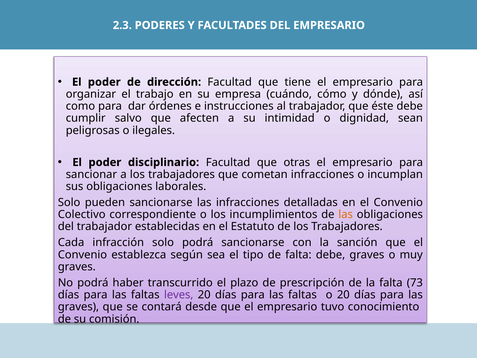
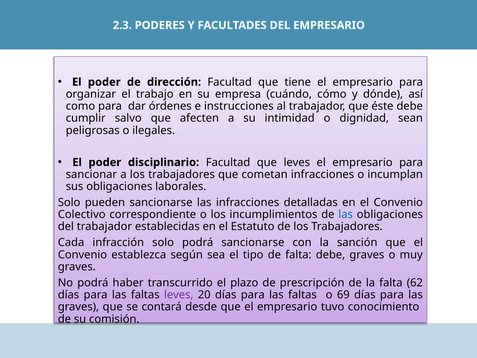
que otras: otras -> leves (297, 162)
las colour: orange -> blue (346, 214)
73: 73 -> 62 (415, 283)
o 20: 20 -> 69 (343, 295)
